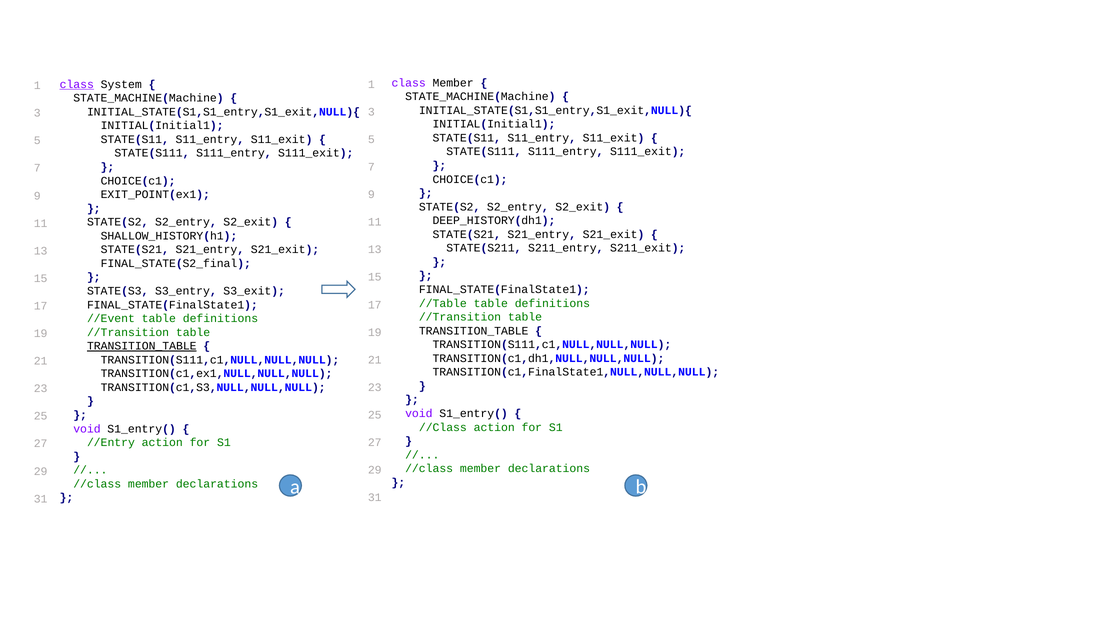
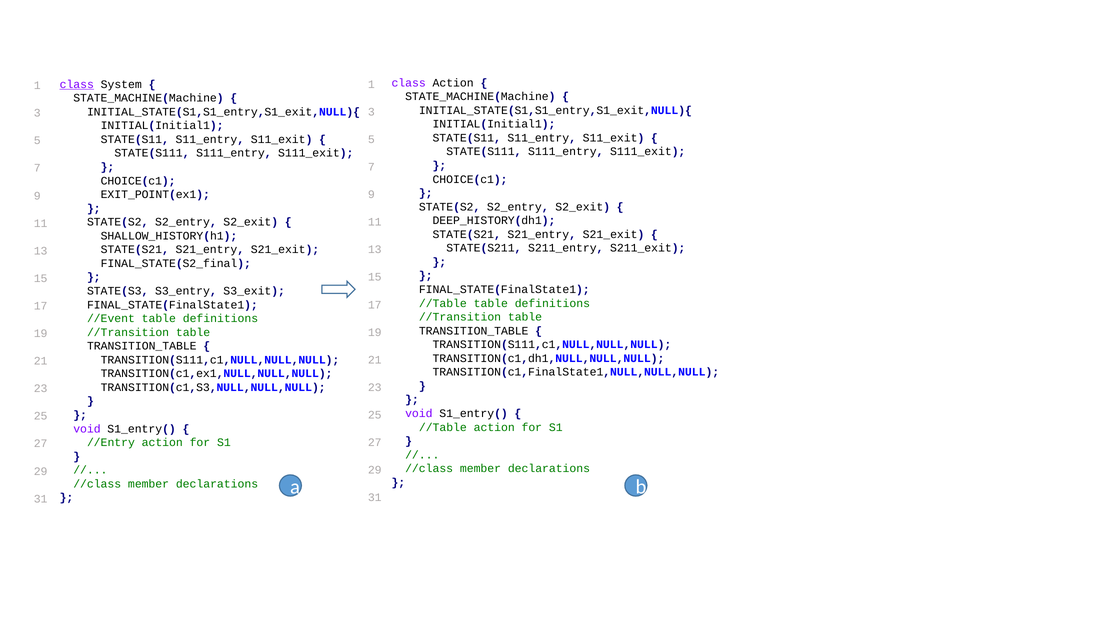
class Member: Member -> Action (453, 83)
TRANSITION_TABLE underline: present -> none (142, 346)
//Class: //Class -> //Table (443, 427)
